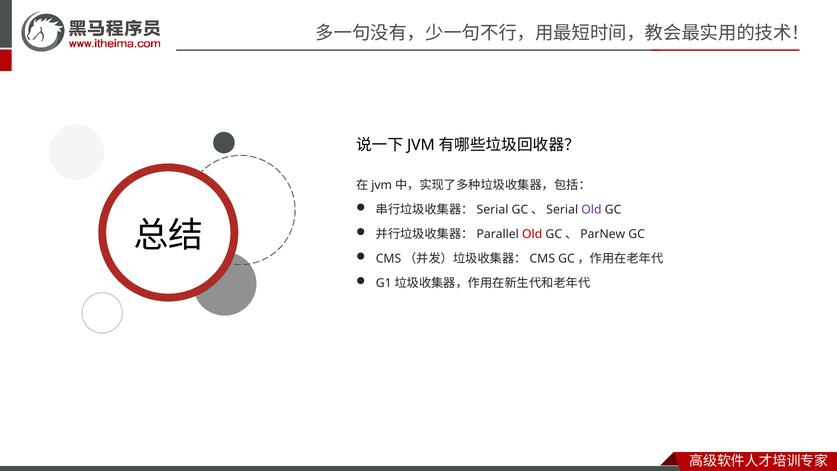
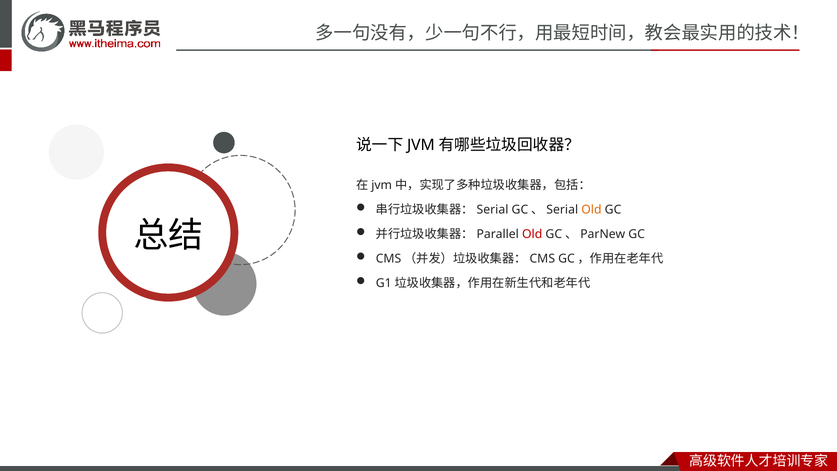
Old colour: purple -> orange (591, 210)
